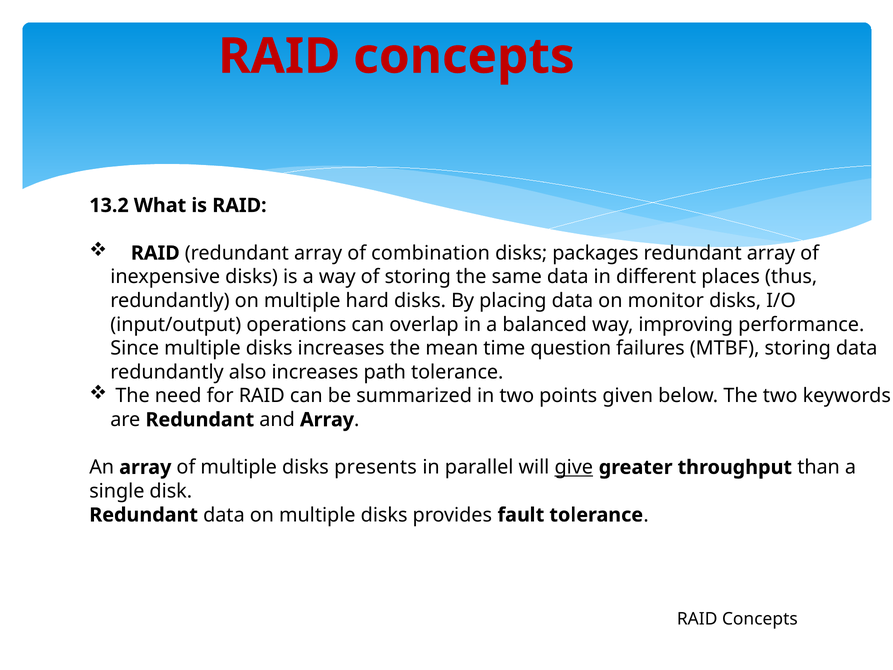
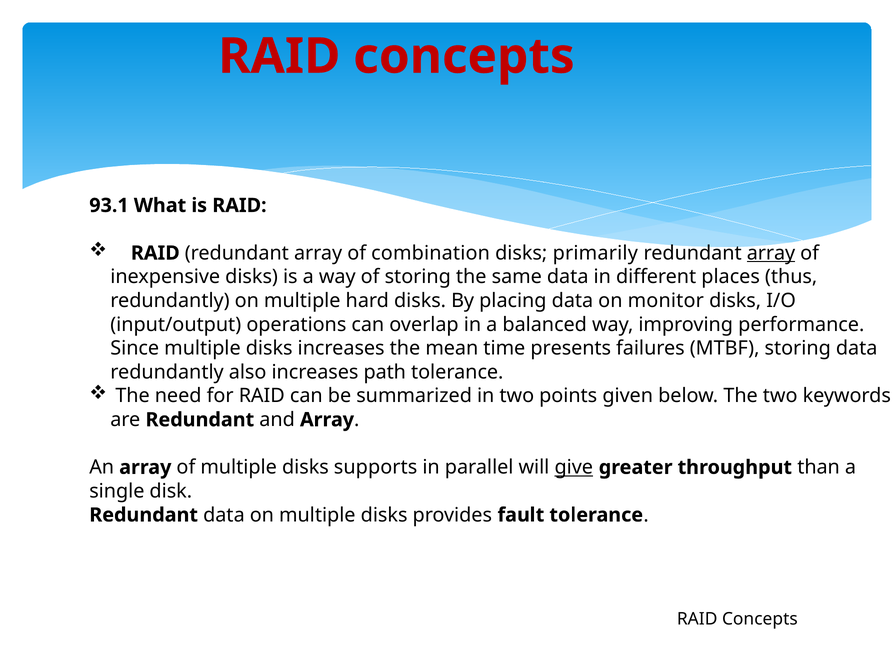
13.2: 13.2 -> 93.1 (109, 205)
packages: packages -> primarily (595, 253)
array underline: none -> present (771, 253)
question: question -> presents (571, 348)
presents: presents -> supports (376, 467)
